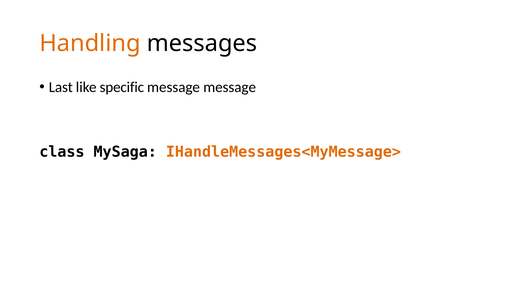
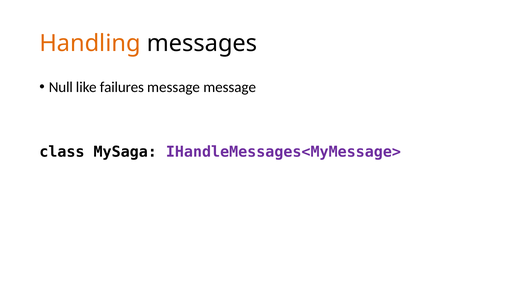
Last: Last -> Null (61, 87)
specific: specific -> failures (122, 87)
IHandleMessages<MyMessage> colour: orange -> purple (283, 152)
